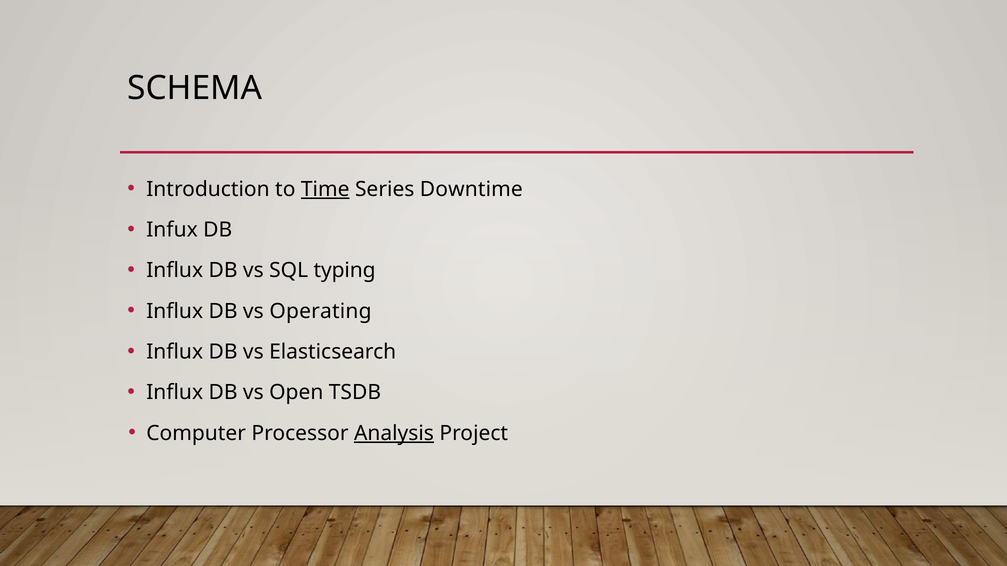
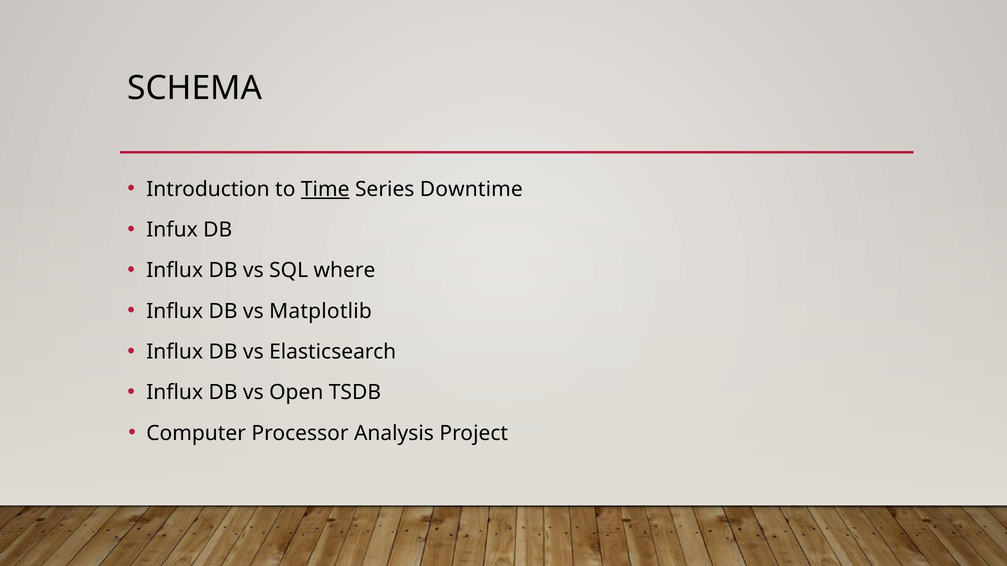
typing: typing -> where (345, 271)
Operating: Operating -> Matplotlib (321, 311)
Analysis underline: present -> none (394, 434)
